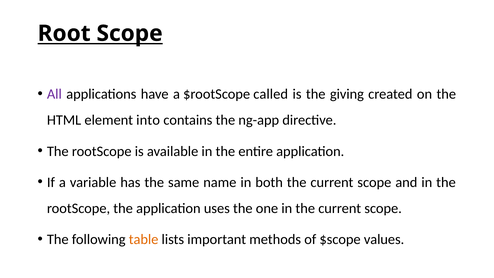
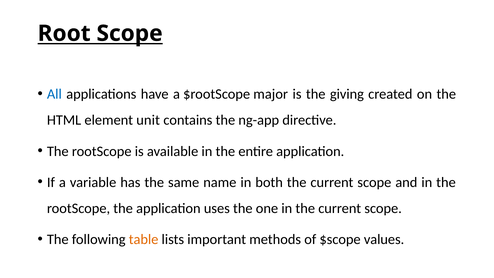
All colour: purple -> blue (54, 94)
called: called -> major (271, 94)
into: into -> unit (148, 120)
